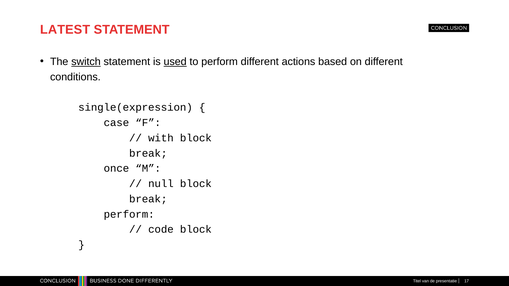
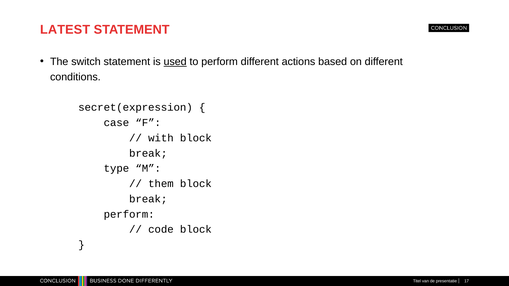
switch underline: present -> none (86, 62)
single(expression: single(expression -> secret(expression (135, 108)
once: once -> type (116, 169)
null: null -> them (161, 184)
